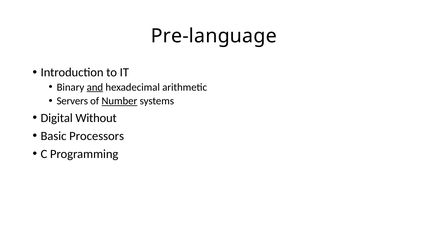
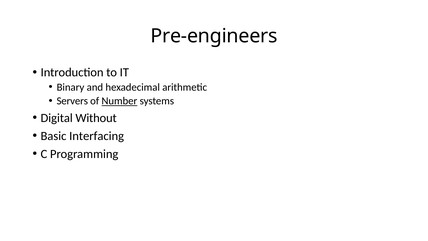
Pre-language: Pre-language -> Pre-engineers (214, 36)
and underline: present -> none (95, 87)
Processors: Processors -> Interfacing (97, 136)
